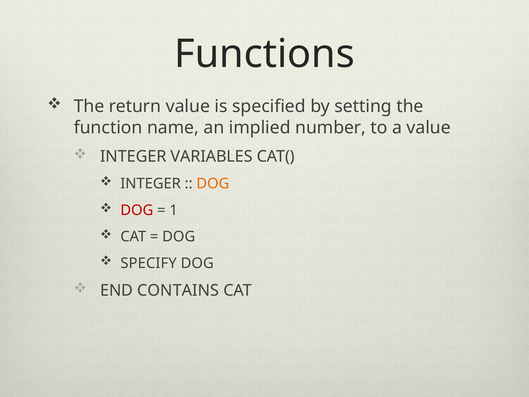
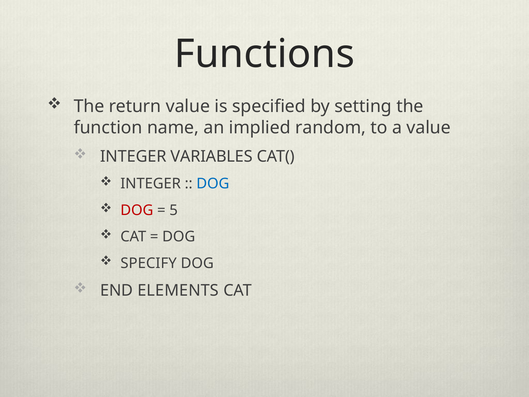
number: number -> random (331, 127)
DOG colour: orange -> blue (213, 184)
1: 1 -> 5 (174, 210)
CONTAINS: CONTAINS -> ELEMENTS (178, 290)
